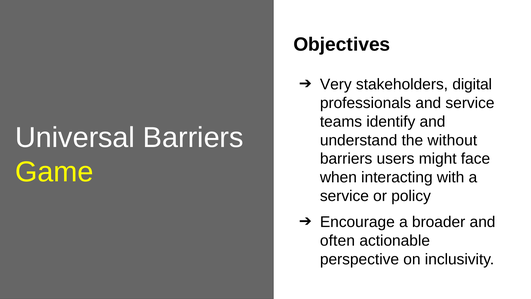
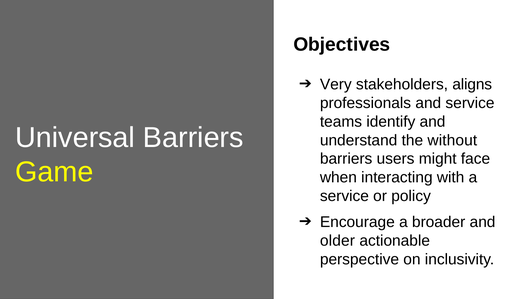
digital: digital -> aligns (472, 84)
often: often -> older (337, 240)
